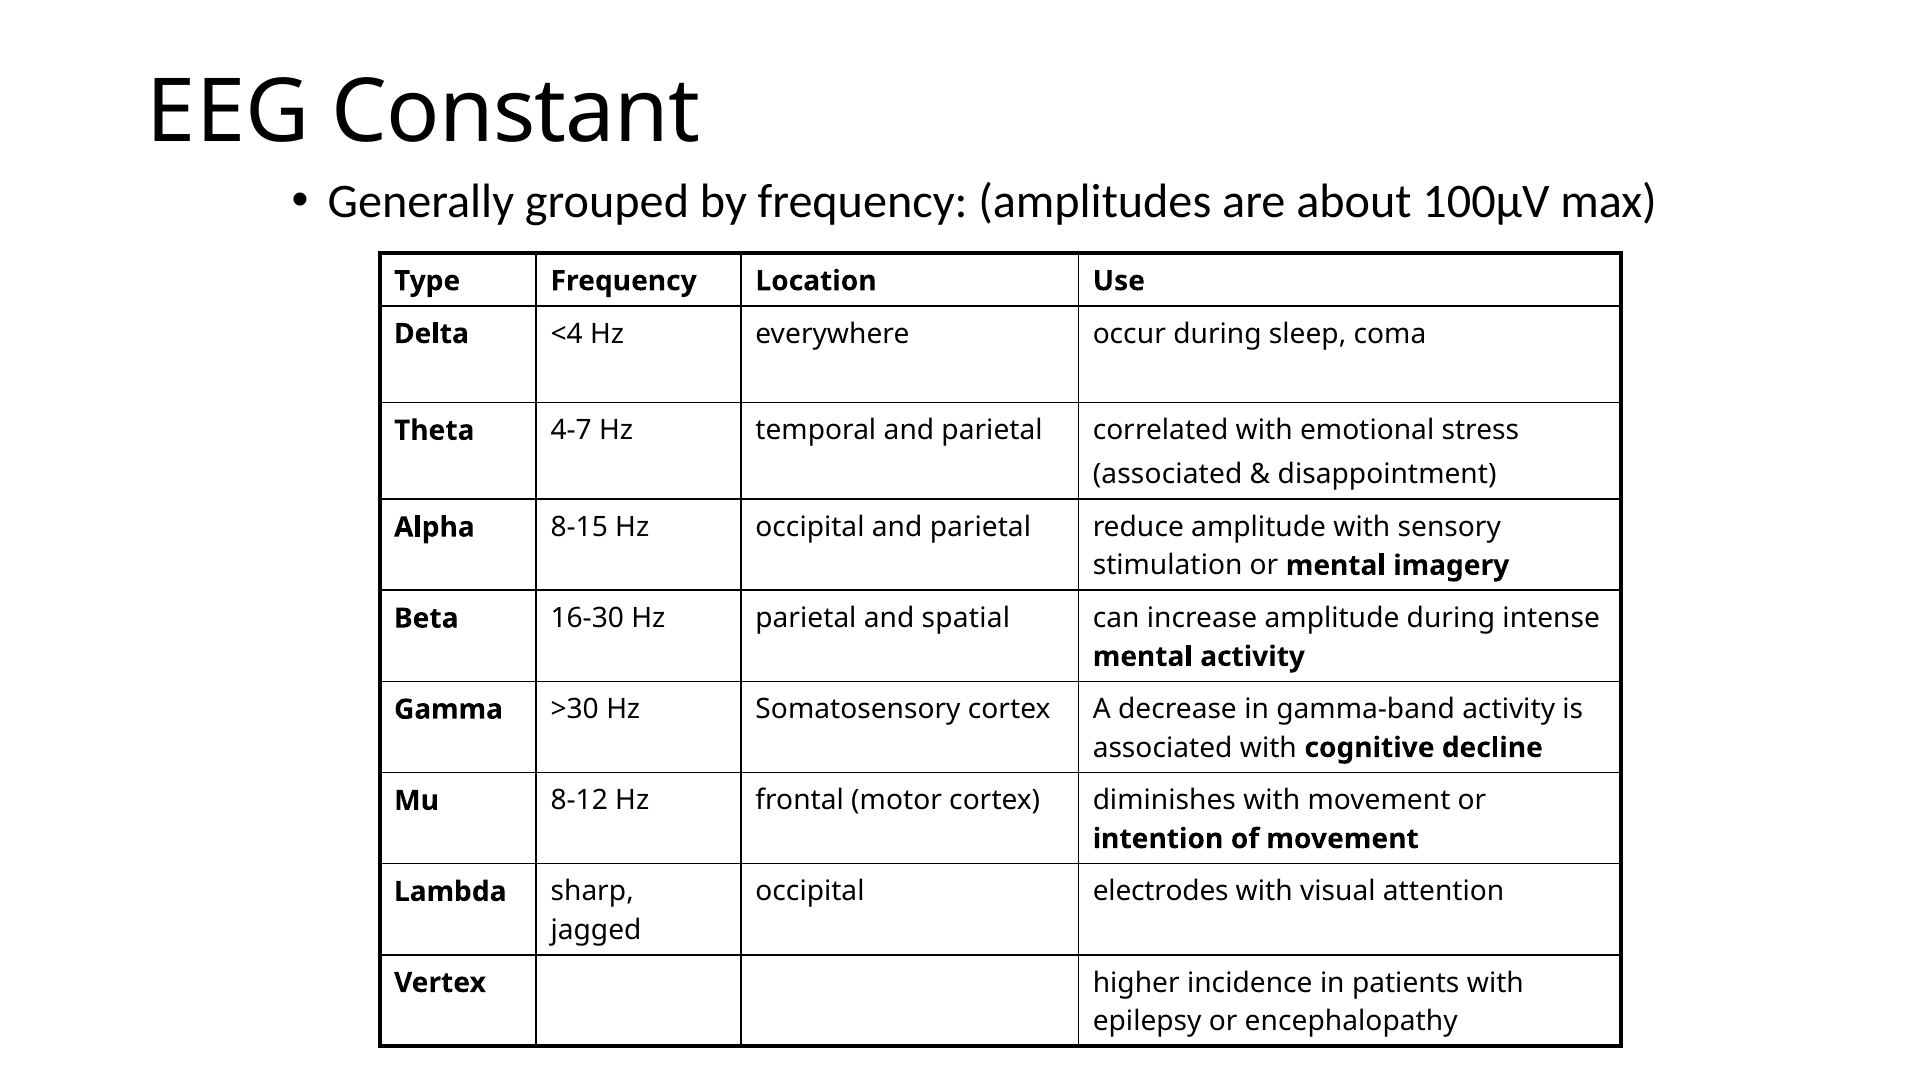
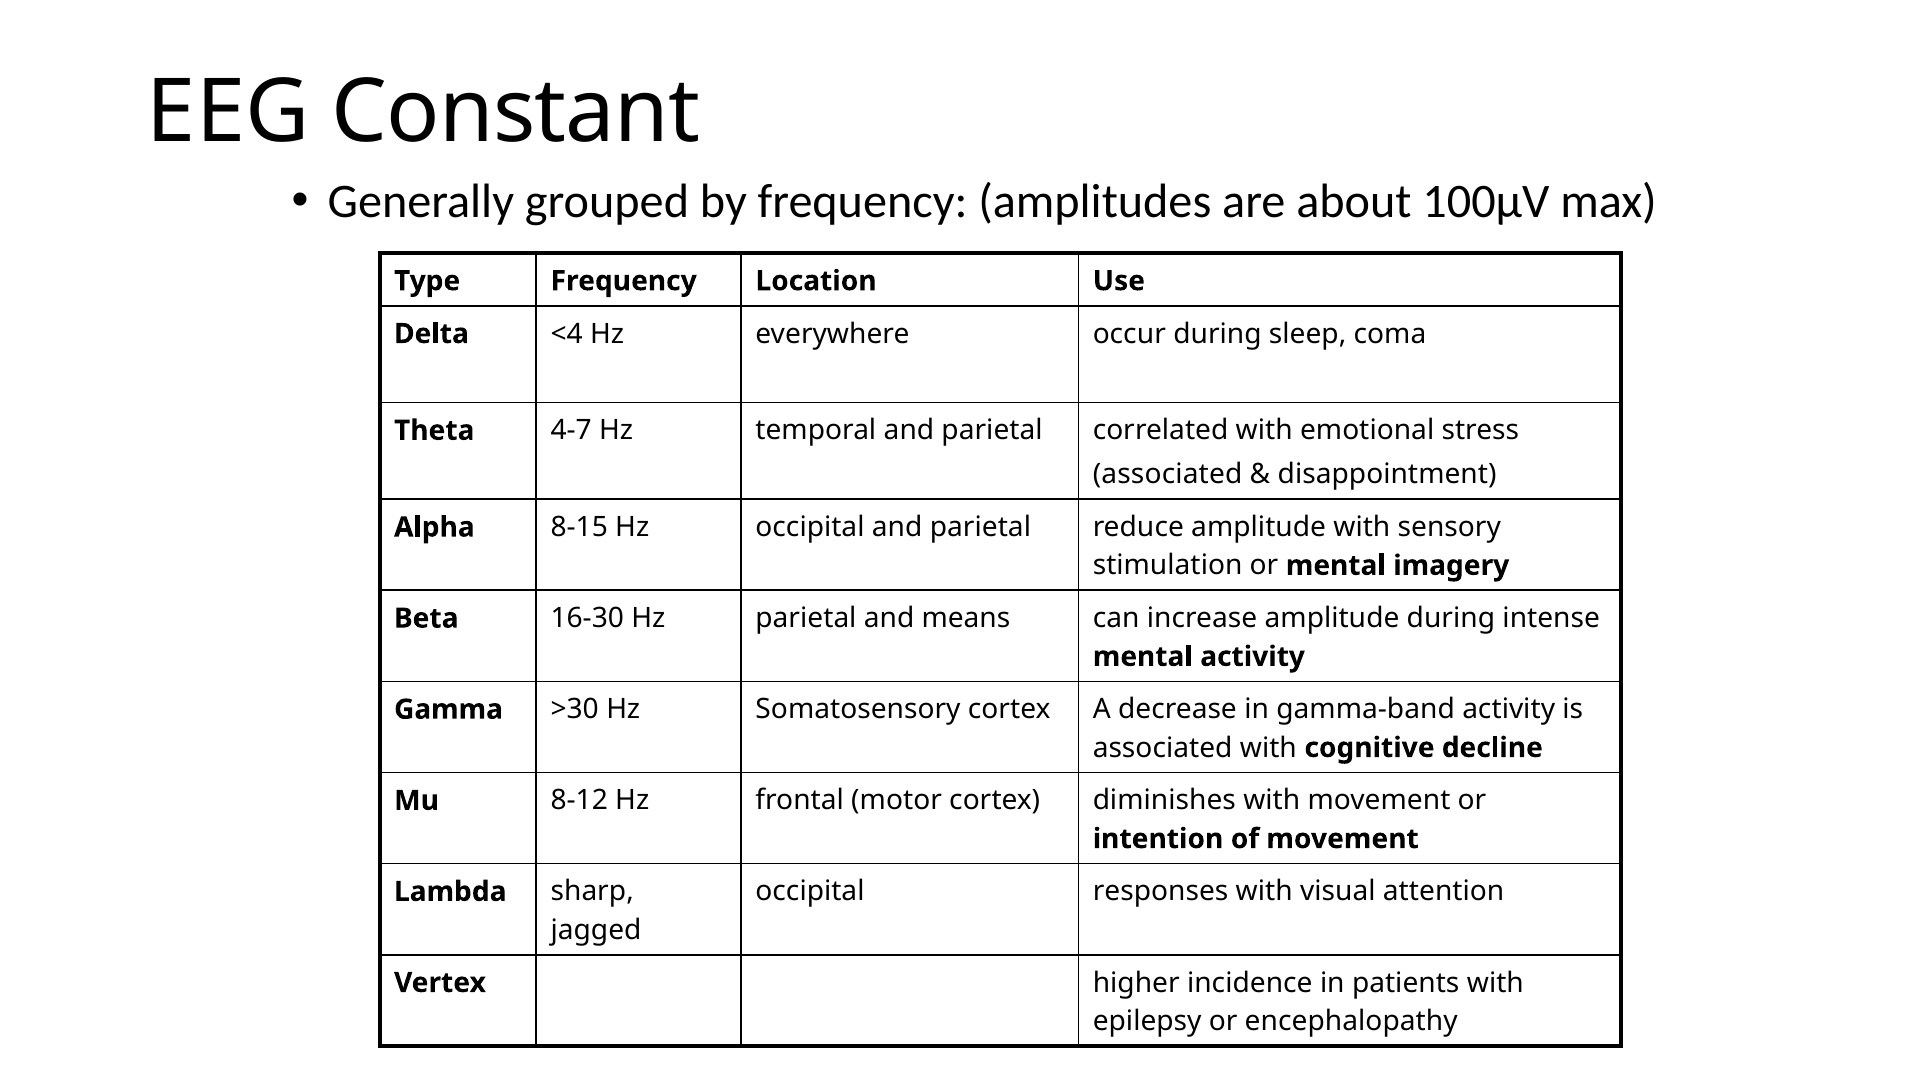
spatial: spatial -> means (966, 619)
electrodes: electrodes -> responses (1161, 892)
